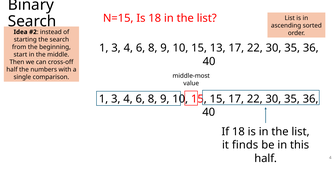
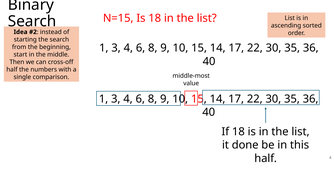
13: 13 -> 14 (218, 48)
15: 15 -> 14 (218, 99)
finds: finds -> done (245, 145)
